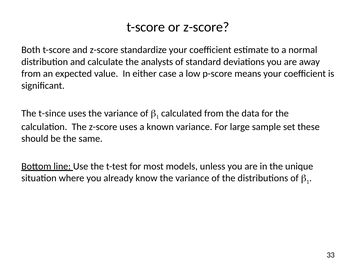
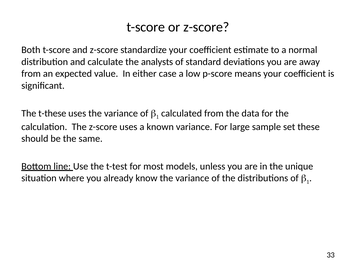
t-since: t-since -> t-these (52, 113)
